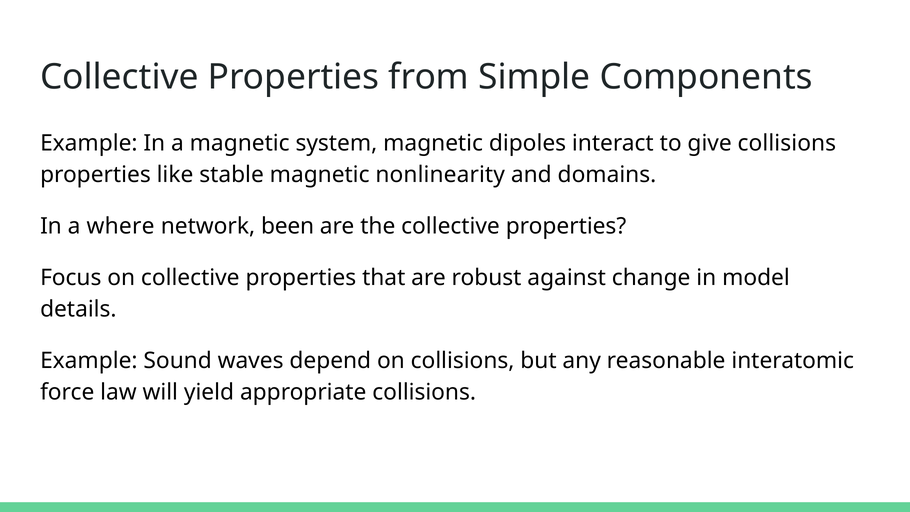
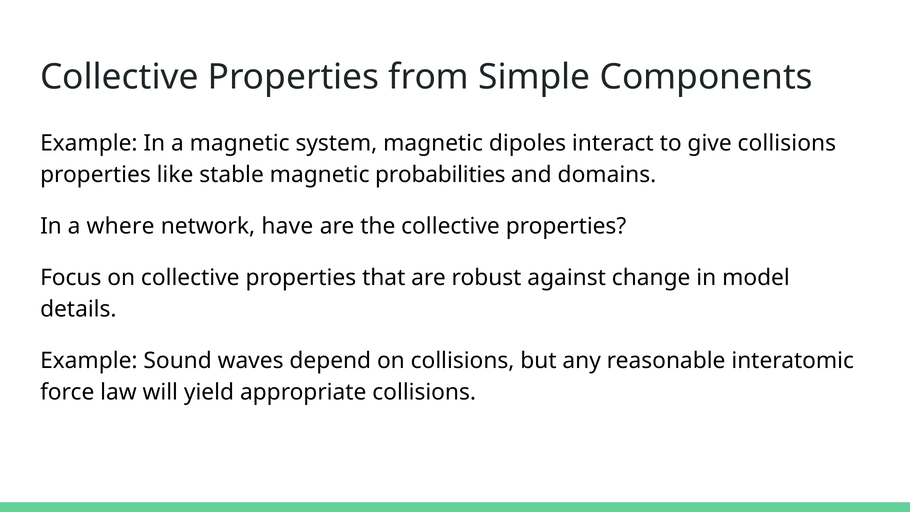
nonlinearity: nonlinearity -> probabilities (440, 174)
been: been -> have (287, 226)
